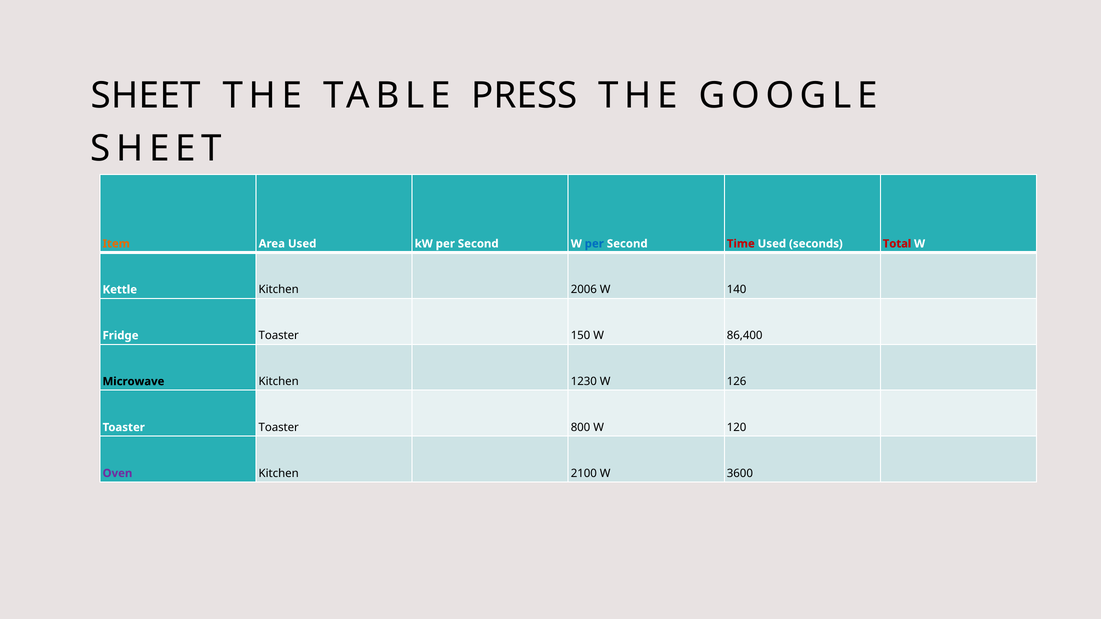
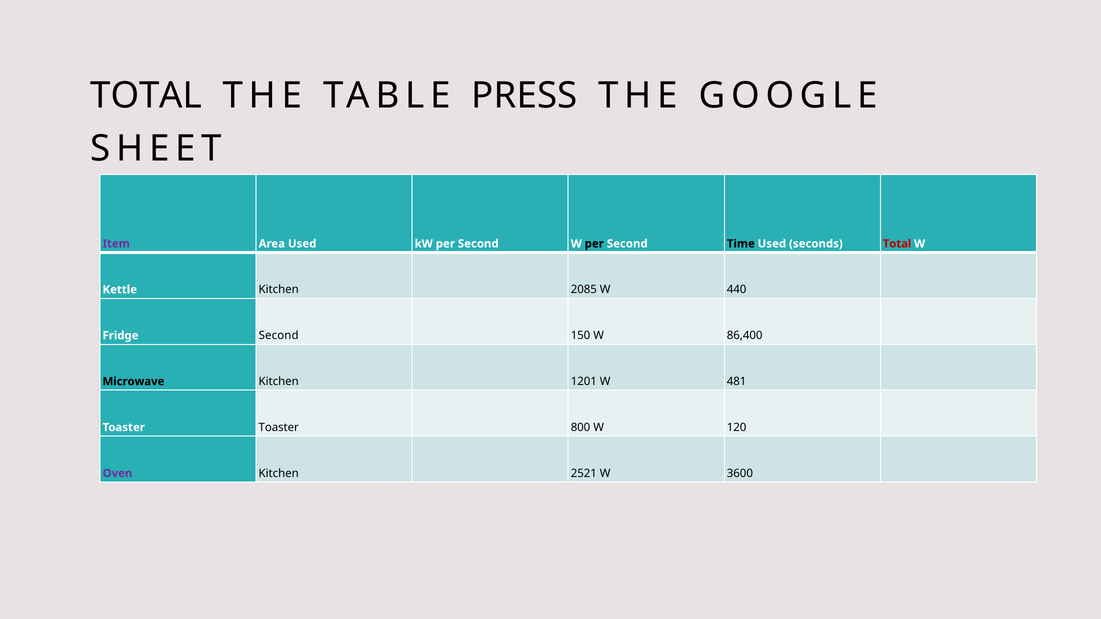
SHEET: SHEET -> TOTAL (146, 96)
Item colour: orange -> purple (116, 244)
per colour: blue -> black (594, 244)
Time colour: red -> black (741, 244)
2006: 2006 -> 2085 (584, 290)
140: 140 -> 440 (737, 290)
Fridge Toaster: Toaster -> Second (279, 336)
1230: 1230 -> 1201 (584, 382)
126: 126 -> 481 (737, 382)
2100: 2100 -> 2521 (584, 473)
